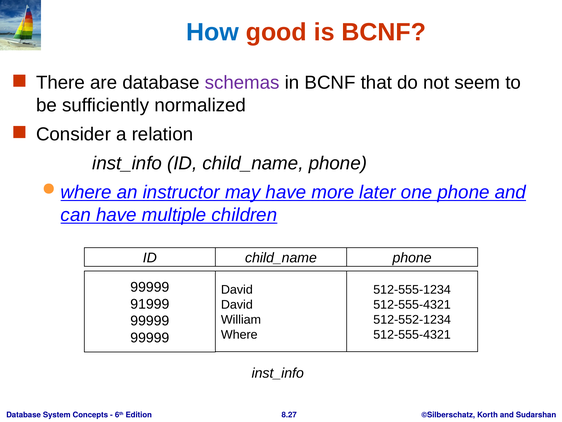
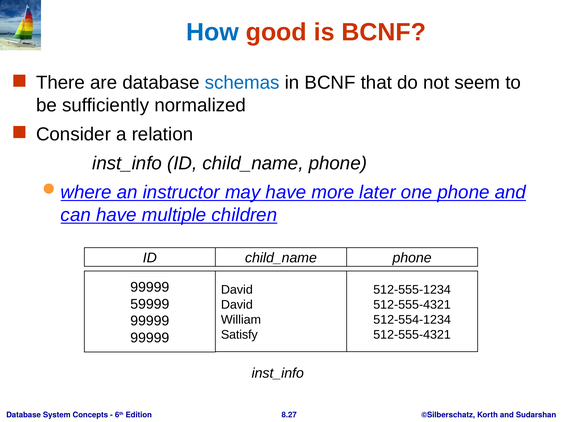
schemas colour: purple -> blue (242, 83)
91999: 91999 -> 59999 (150, 304)
512-552-1234: 512-552-1234 -> 512-554-1234 (412, 319)
Where: Where -> Satisfy (239, 334)
